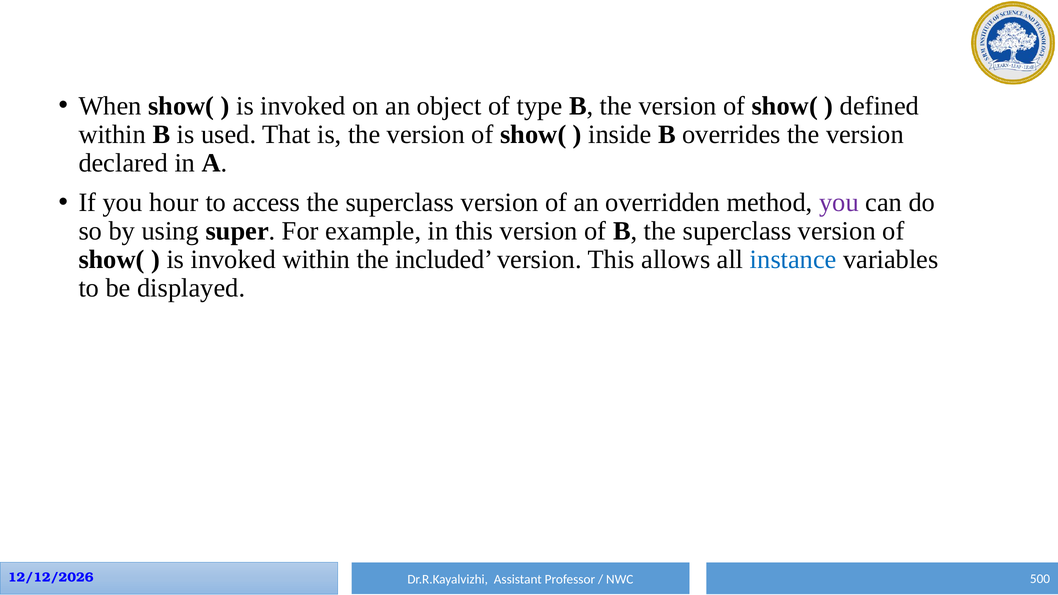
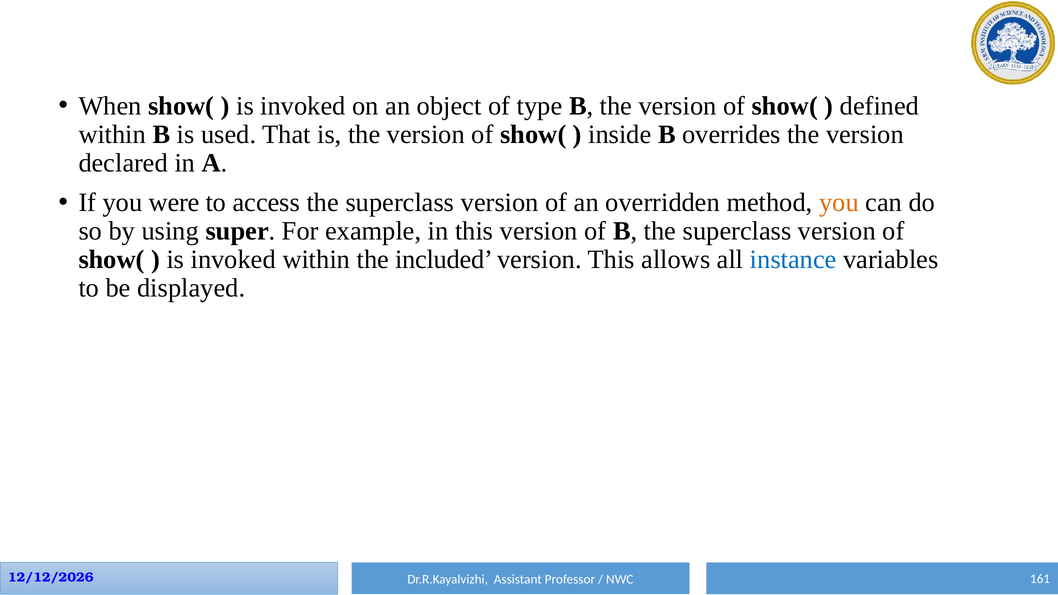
hour: hour -> were (174, 203)
you colour: purple -> orange (839, 203)
500: 500 -> 161 (1040, 579)
